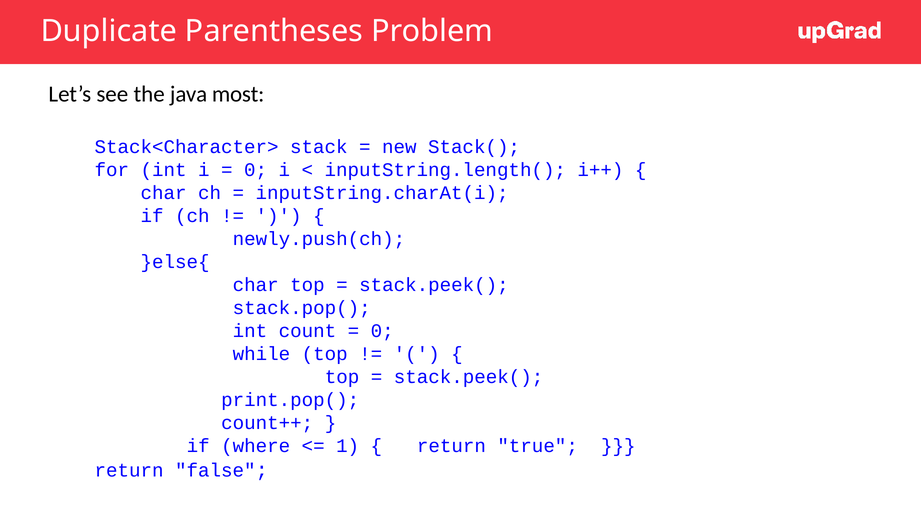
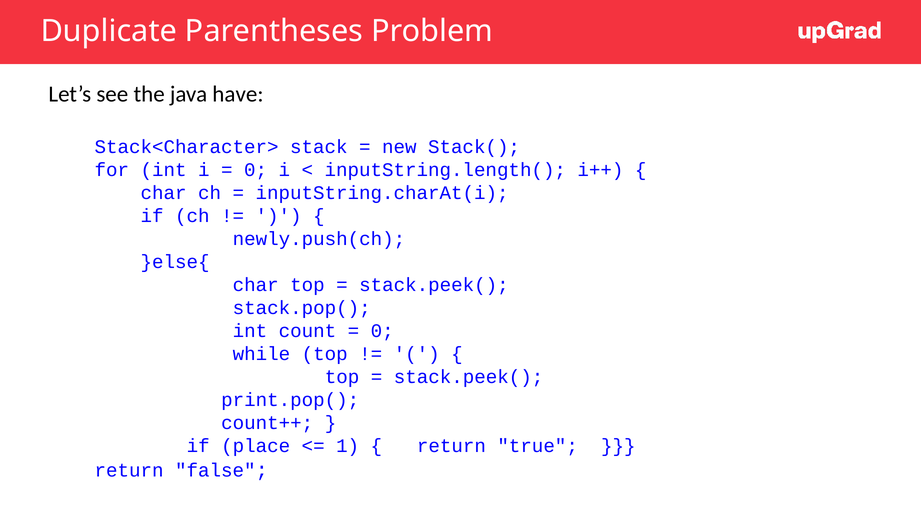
most: most -> have (238, 94)
where: where -> place (256, 446)
